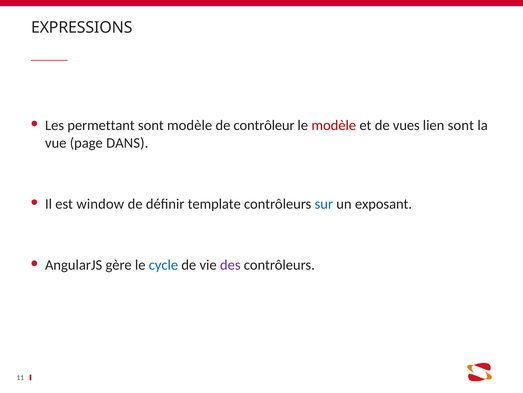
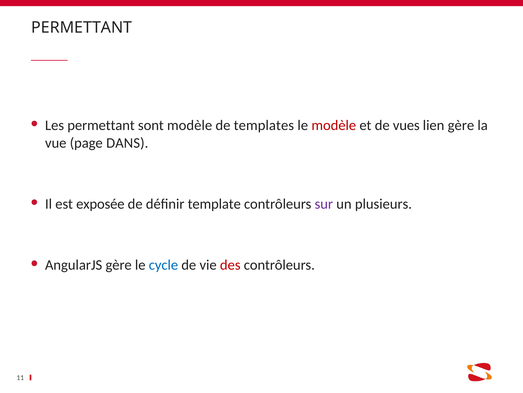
EXPRESSIONS: EXPRESSIONS -> PERMETTANT (82, 27)
contrôleur: contrôleur -> templates (264, 125)
lien sont: sont -> gère (461, 125)
window: window -> exposée (100, 204)
sur colour: blue -> purple (324, 204)
exposant: exposant -> plusieurs (383, 204)
des colour: purple -> red (230, 265)
